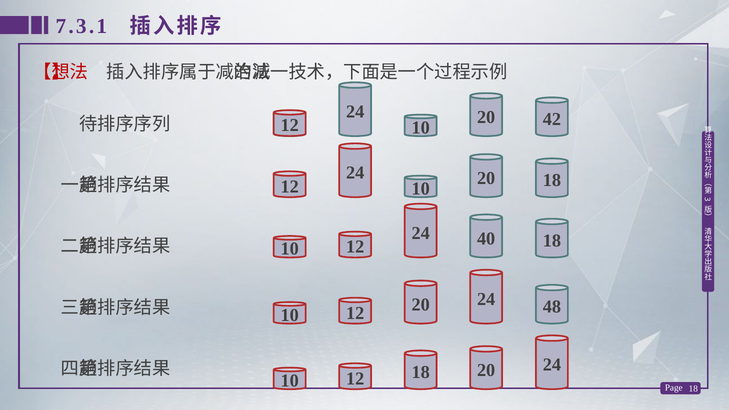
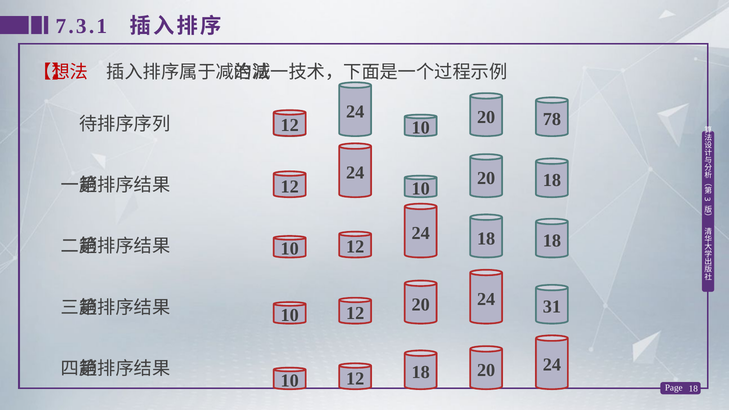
42: 42 -> 78 (552, 119)
24 40: 40 -> 18 (486, 239)
48: 48 -> 31 (552, 307)
